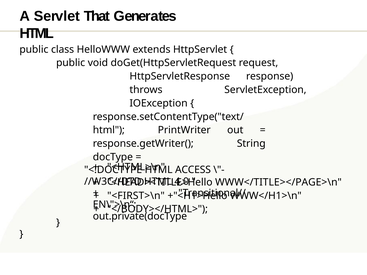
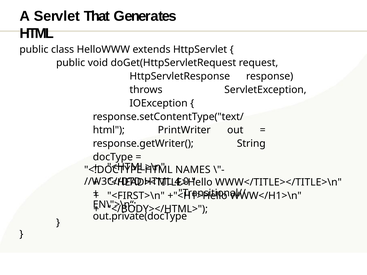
ACCESS: ACCESS -> NAMES (193, 170)
WWW</TITLE></PAGE>\n: WWW</TITLE></PAGE>\n -> WWW</TITLE></TITLE>\n (278, 182)
